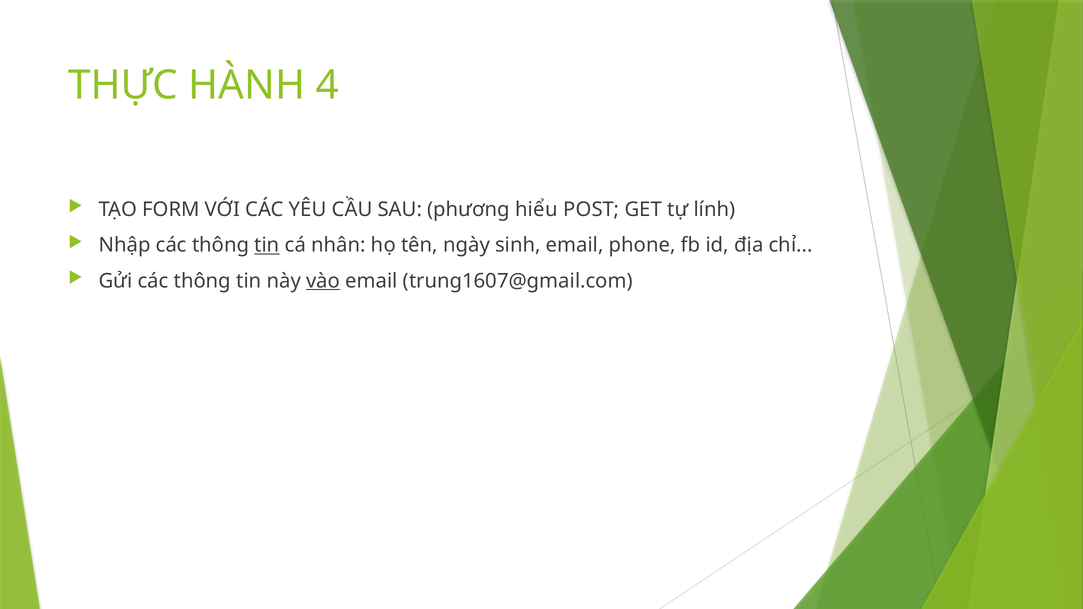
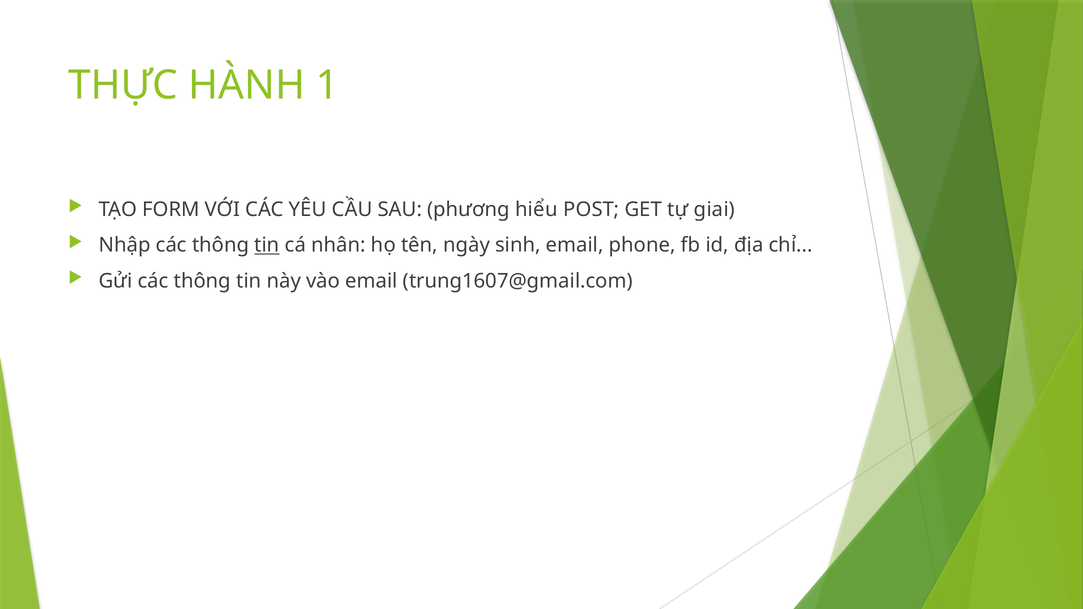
4: 4 -> 1 (328, 85)
lính: lính -> giai (714, 210)
vào underline: present -> none (323, 281)
